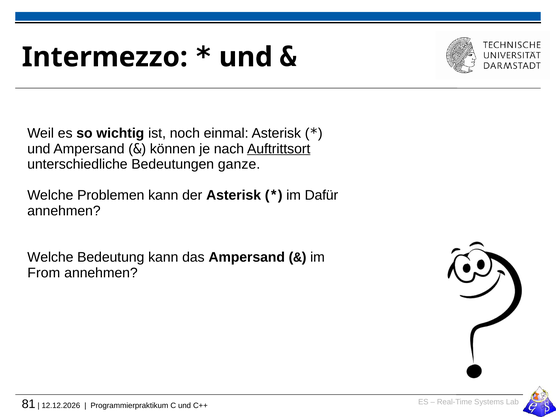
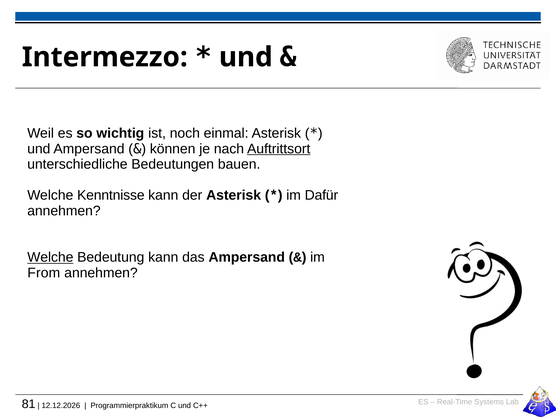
ganze: ganze -> bauen (239, 164)
Problemen: Problemen -> Kenntnisse (111, 195)
Welche underline: none -> present (50, 257)
